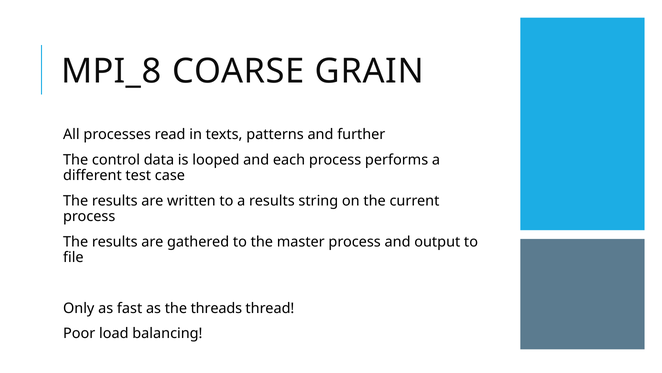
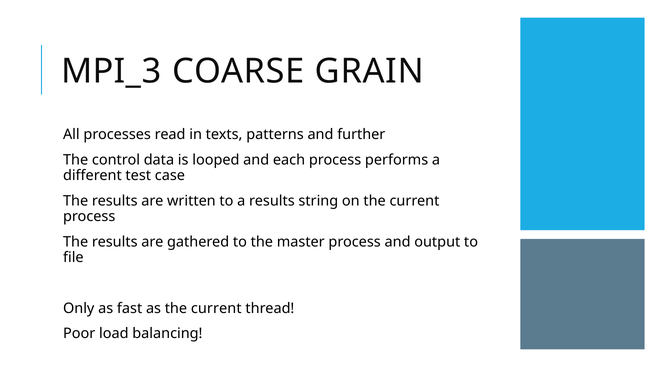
MPI_8: MPI_8 -> MPI_3 (111, 71)
as the threads: threads -> current (216, 308)
